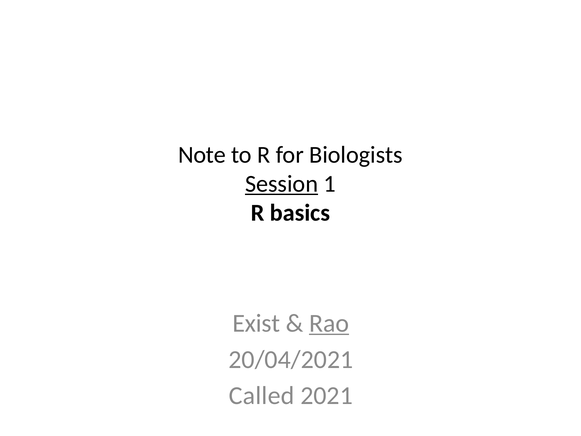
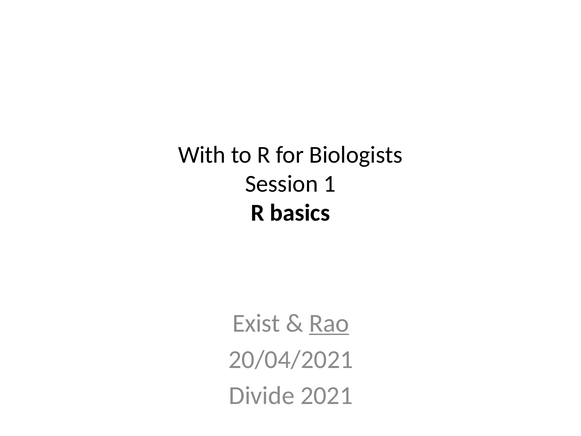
Note: Note -> With (202, 155)
Session underline: present -> none (282, 184)
Called: Called -> Divide (262, 395)
